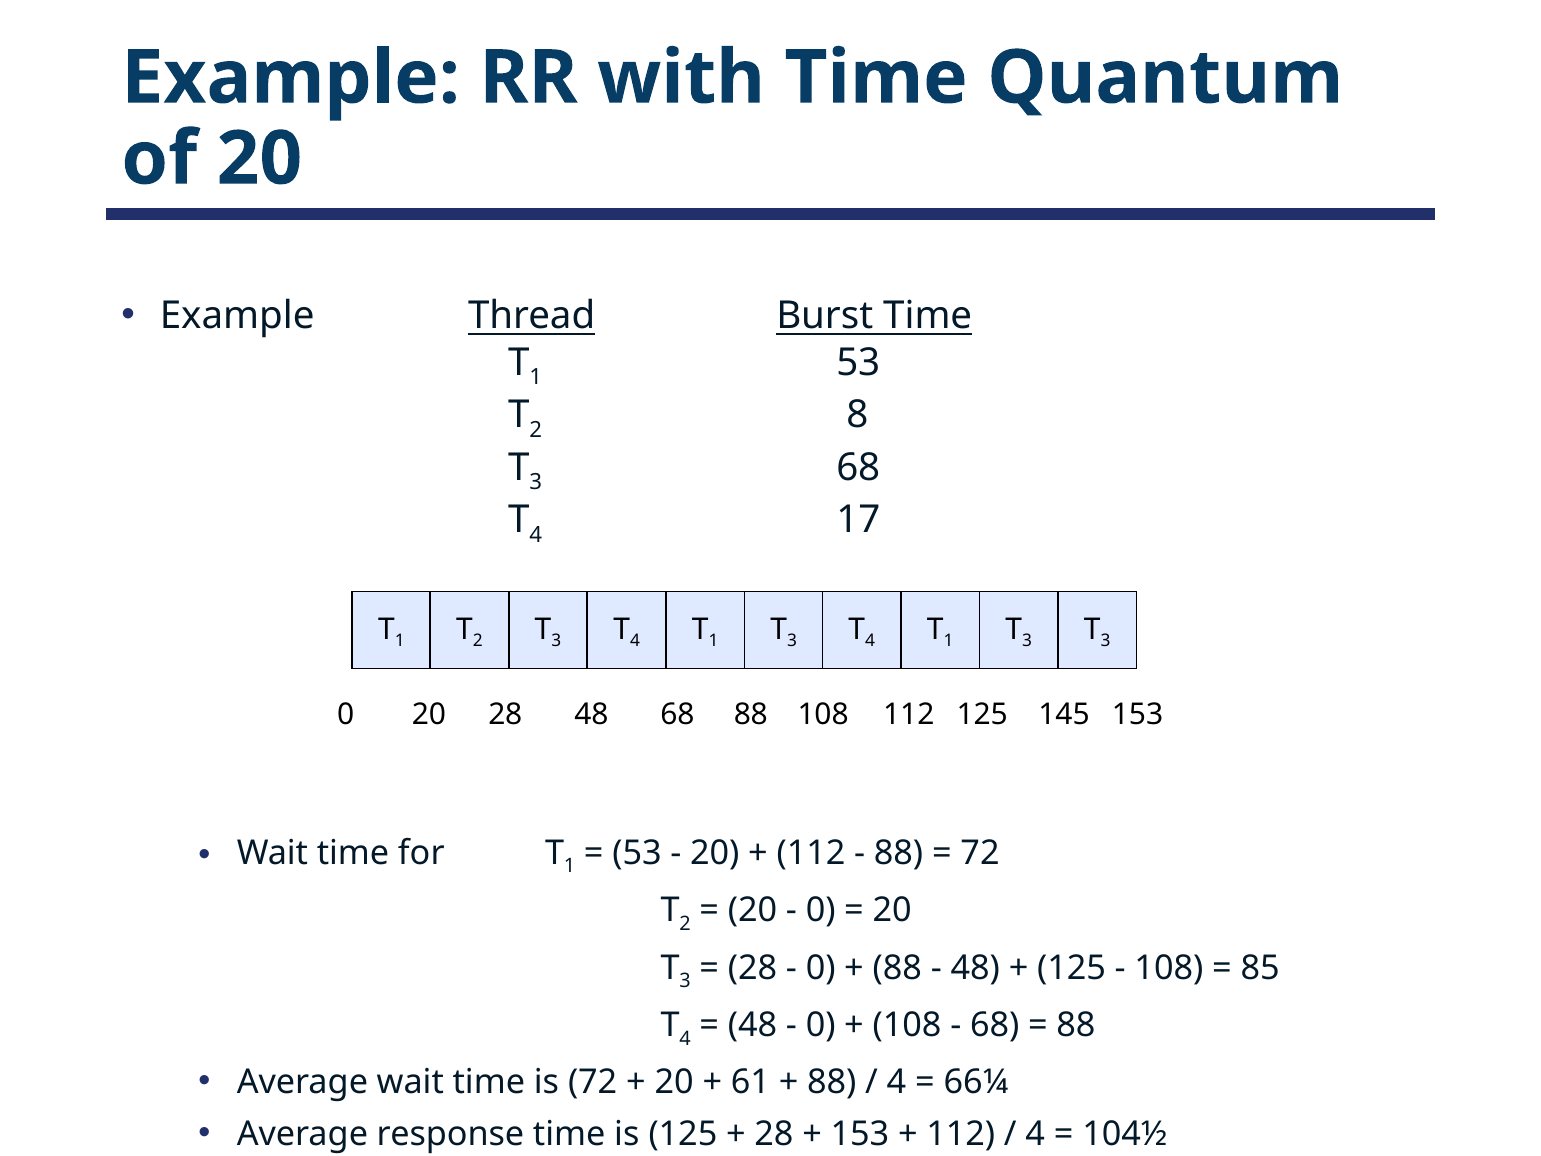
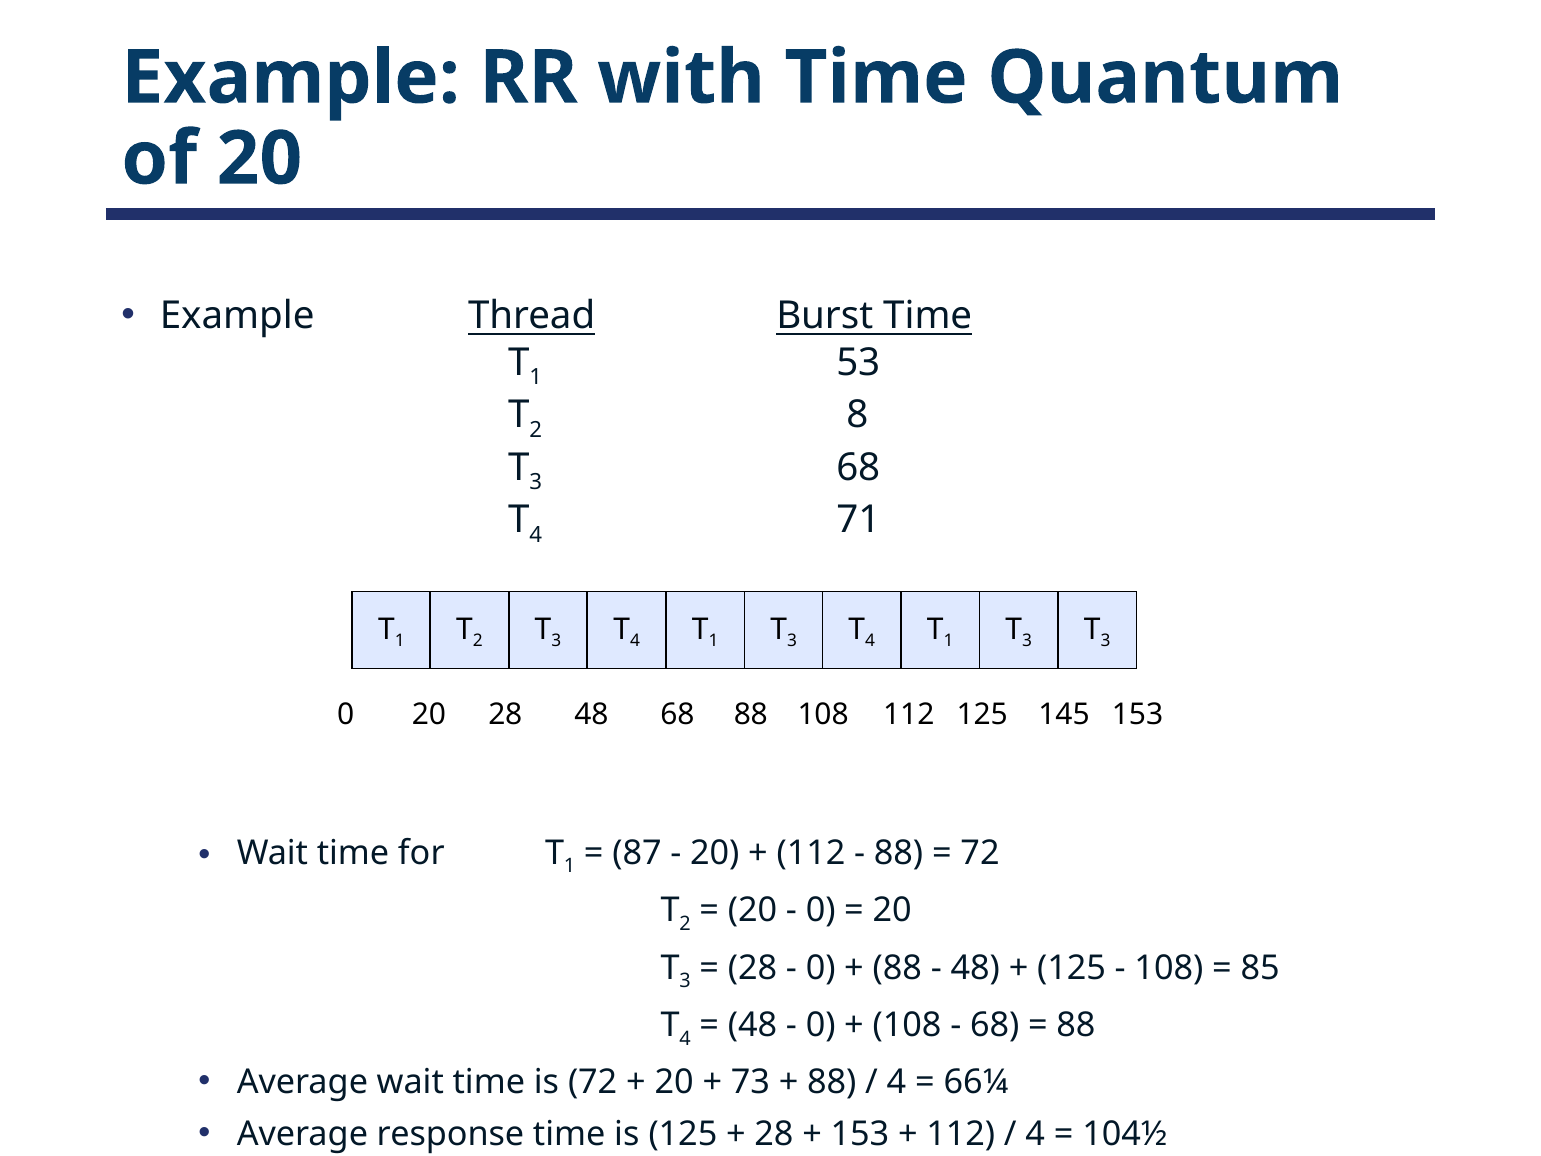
17: 17 -> 71 (858, 520)
53: 53 -> 87 (637, 853)
61: 61 -> 73 (750, 1082)
